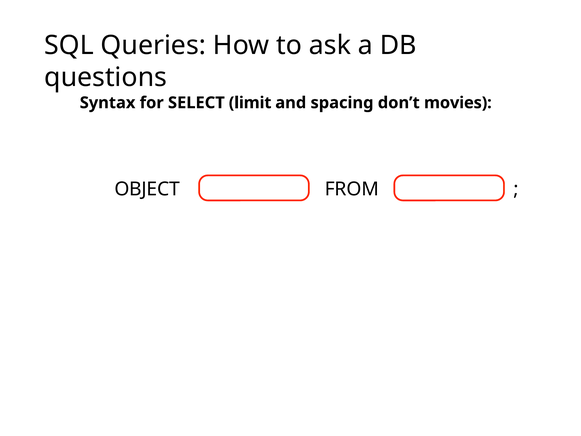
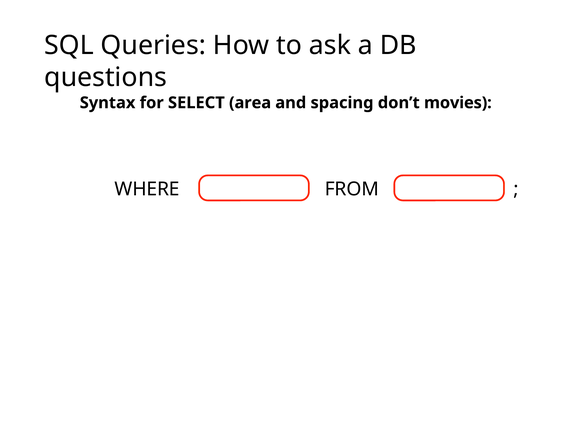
limit: limit -> area (250, 103)
OBJECT: OBJECT -> WHERE (147, 189)
